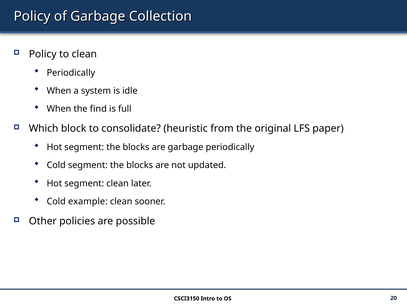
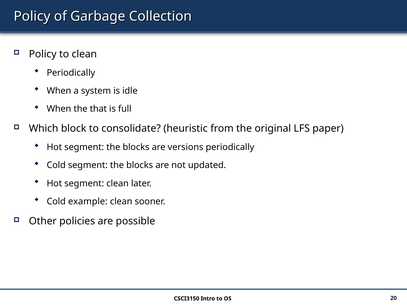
find: find -> that (98, 109)
are garbage: garbage -> versions (186, 147)
